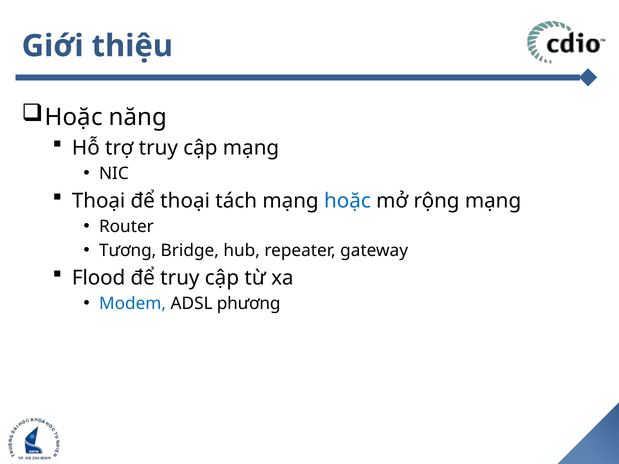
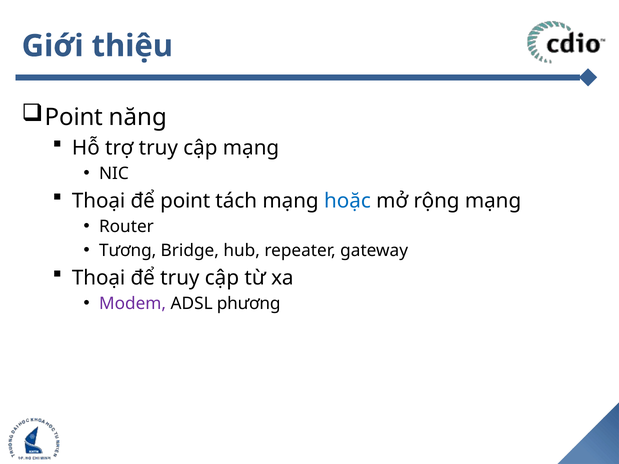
Hoặc: Hoặc -> Point (74, 117)
để thoại: thoại -> point (185, 201)
Flood: Flood -> Thoại (99, 278)
Modem colour: blue -> purple (133, 304)
